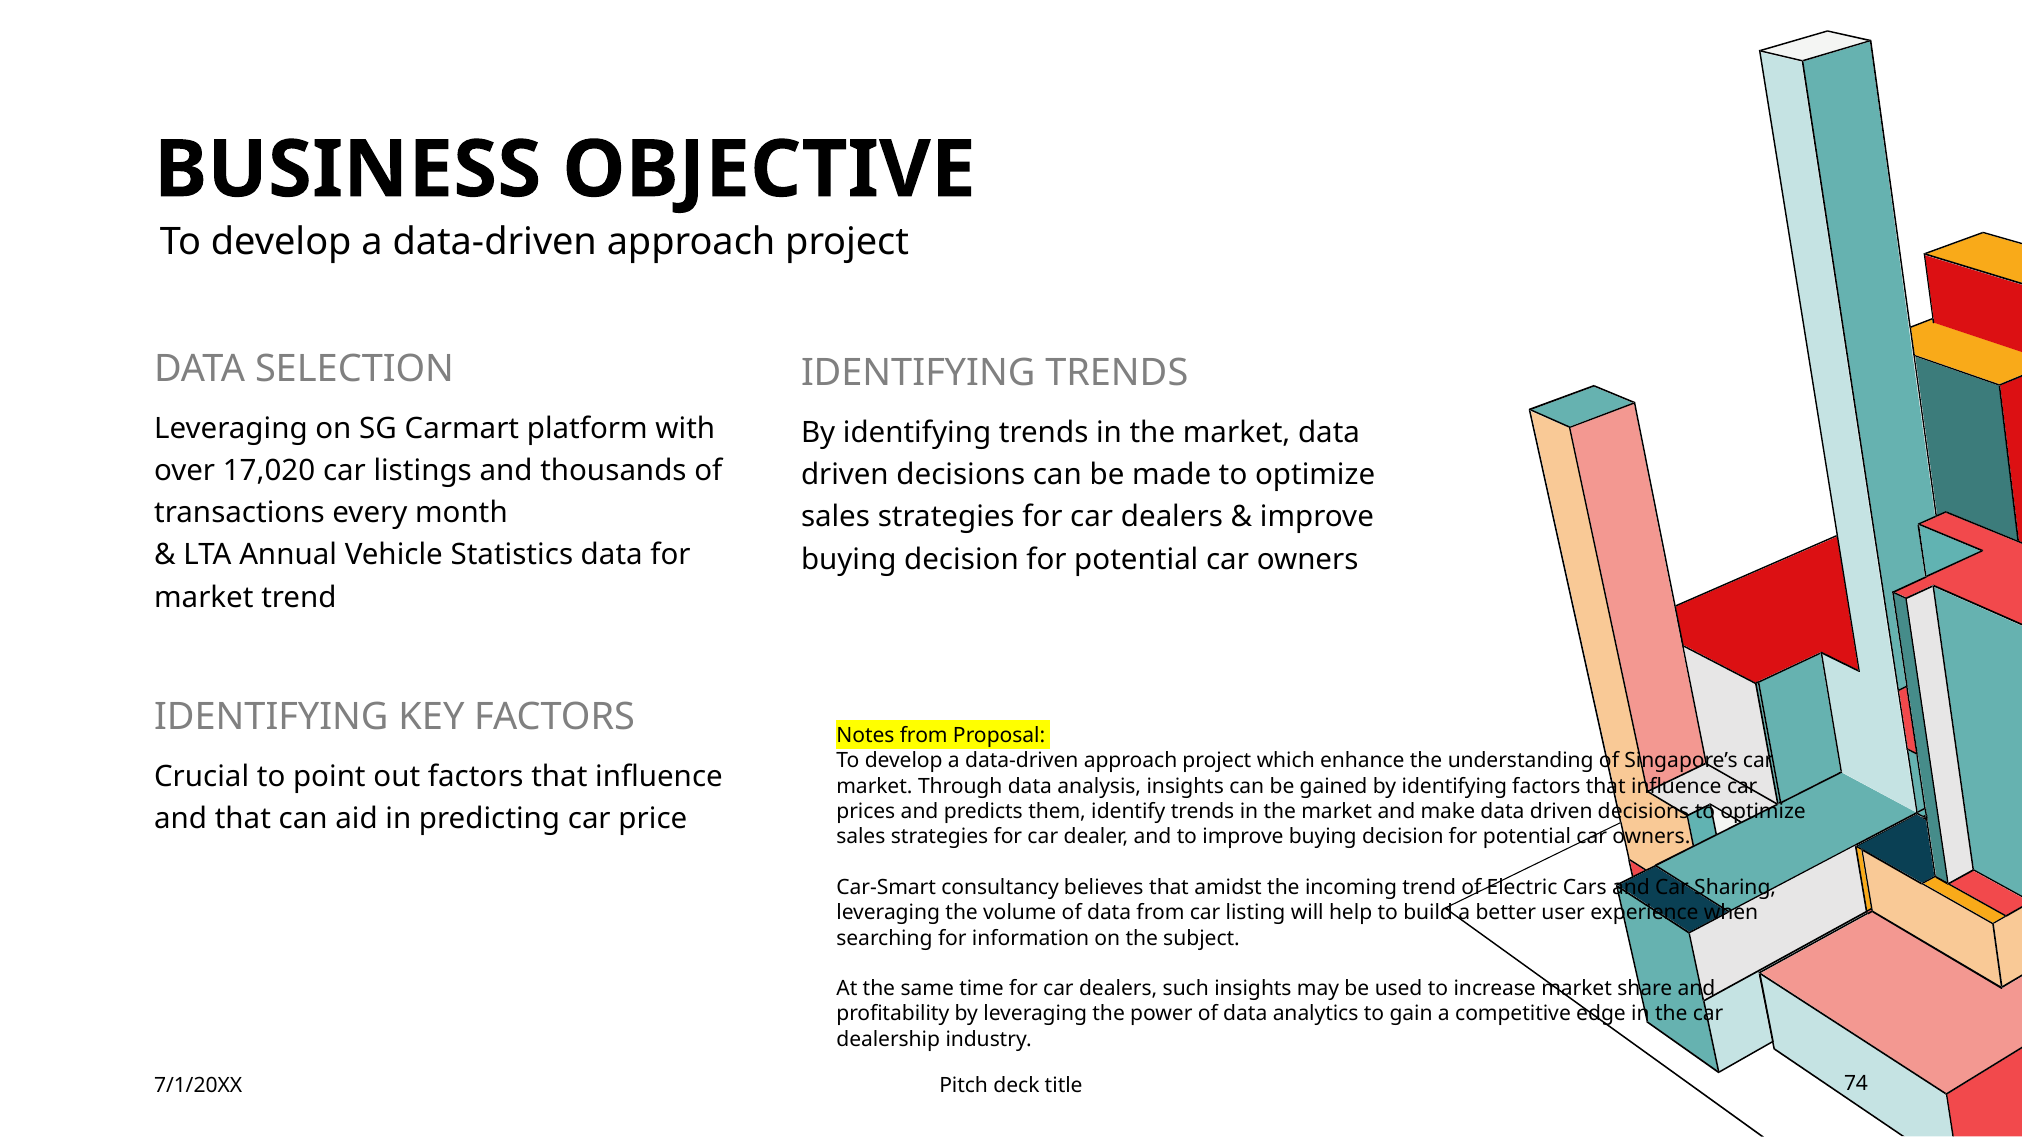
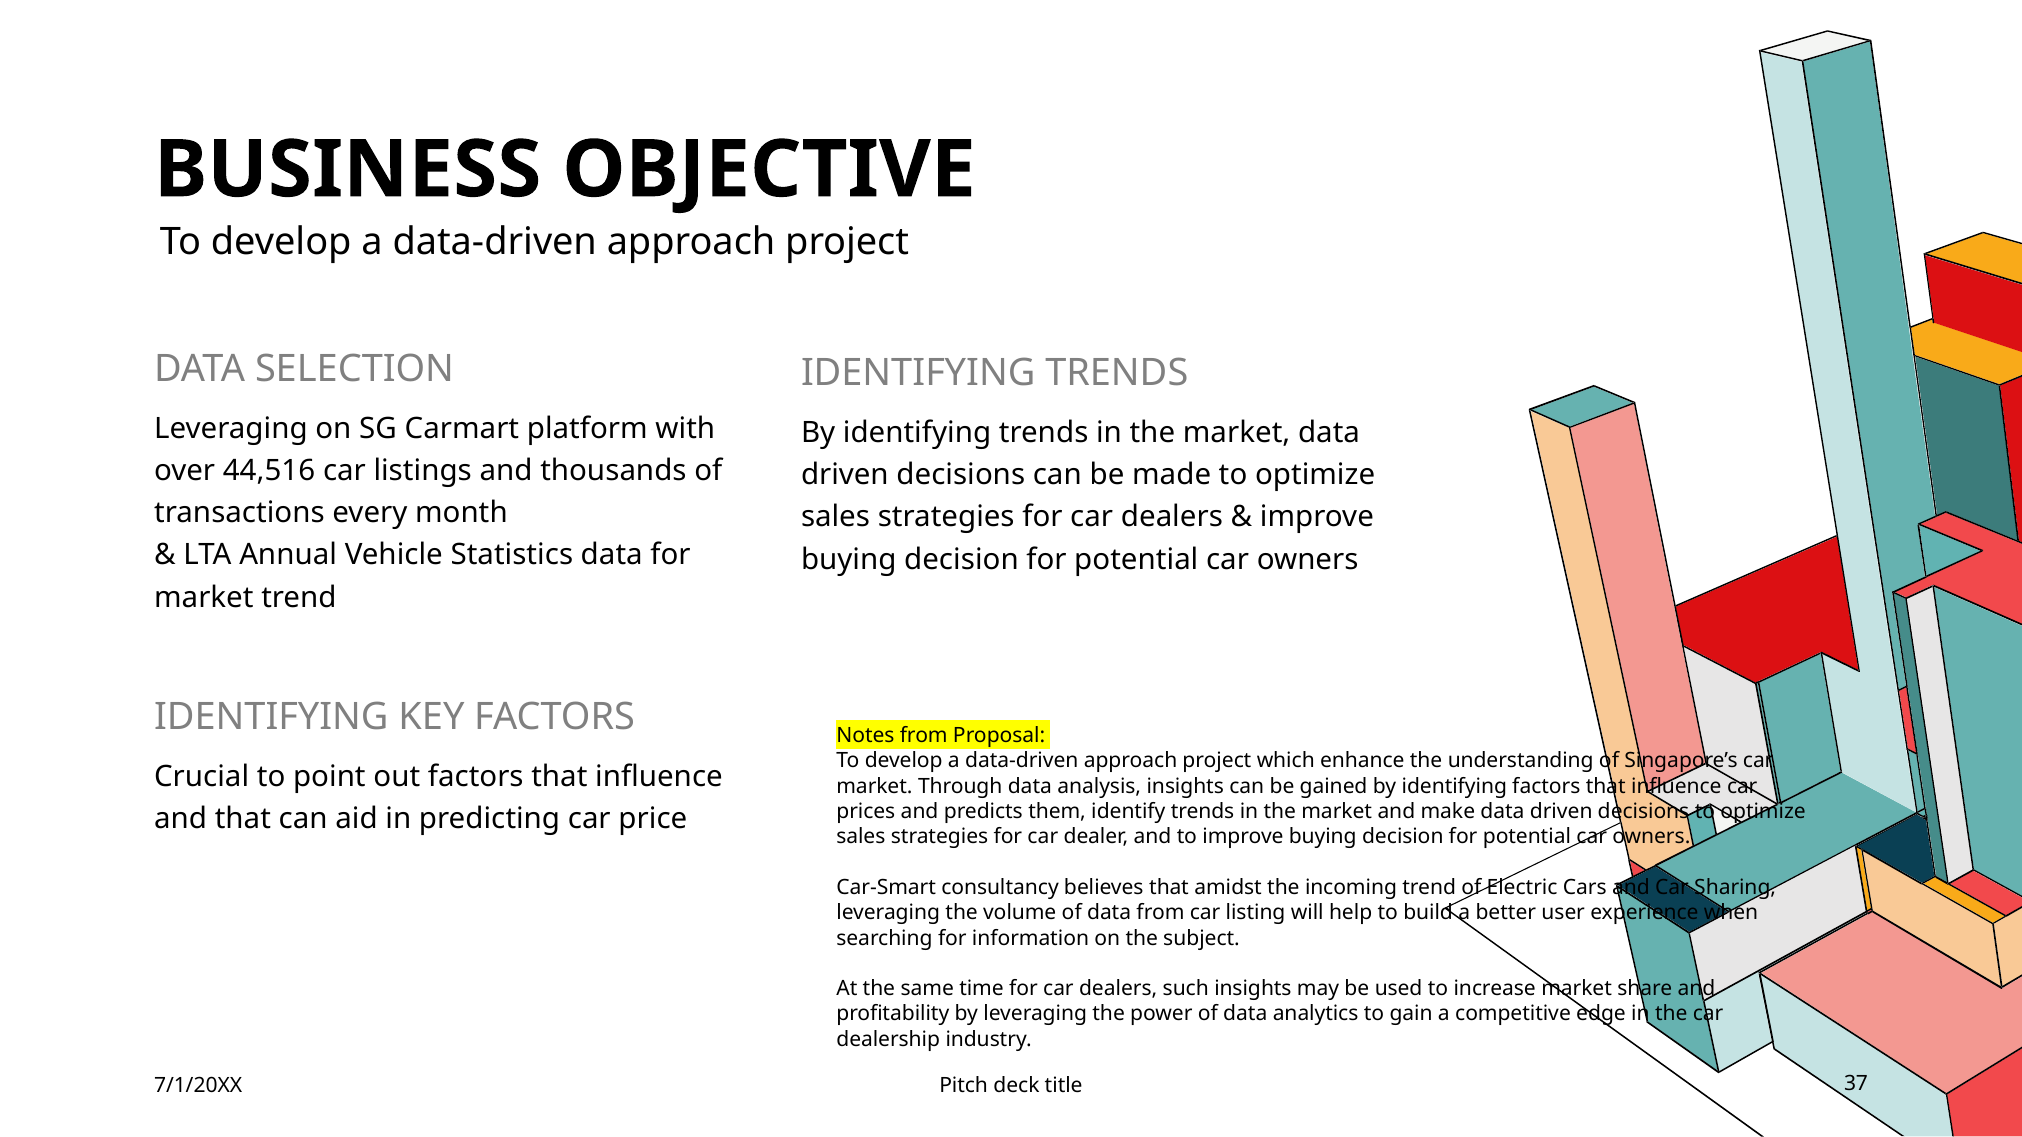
17,020: 17,020 -> 44,516 (269, 471)
74: 74 -> 37 (1856, 1084)
